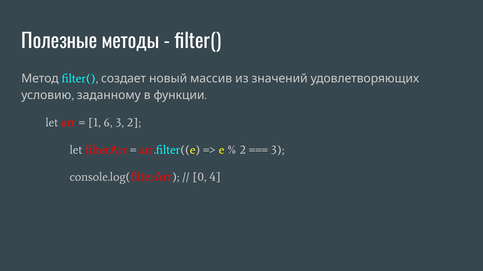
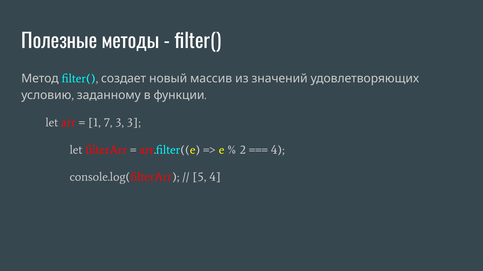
6: 6 -> 7 (108, 123)
3 2: 2 -> 3 (134, 123)
3: 3 -> 4 (278, 150)
0: 0 -> 5 (199, 177)
